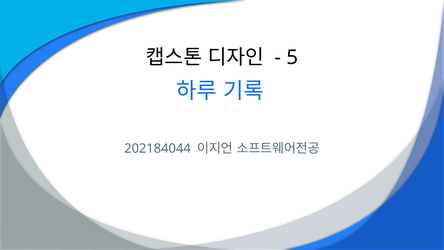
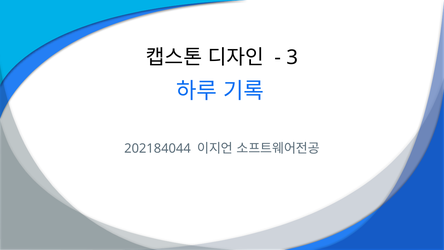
5: 5 -> 3 (292, 58)
